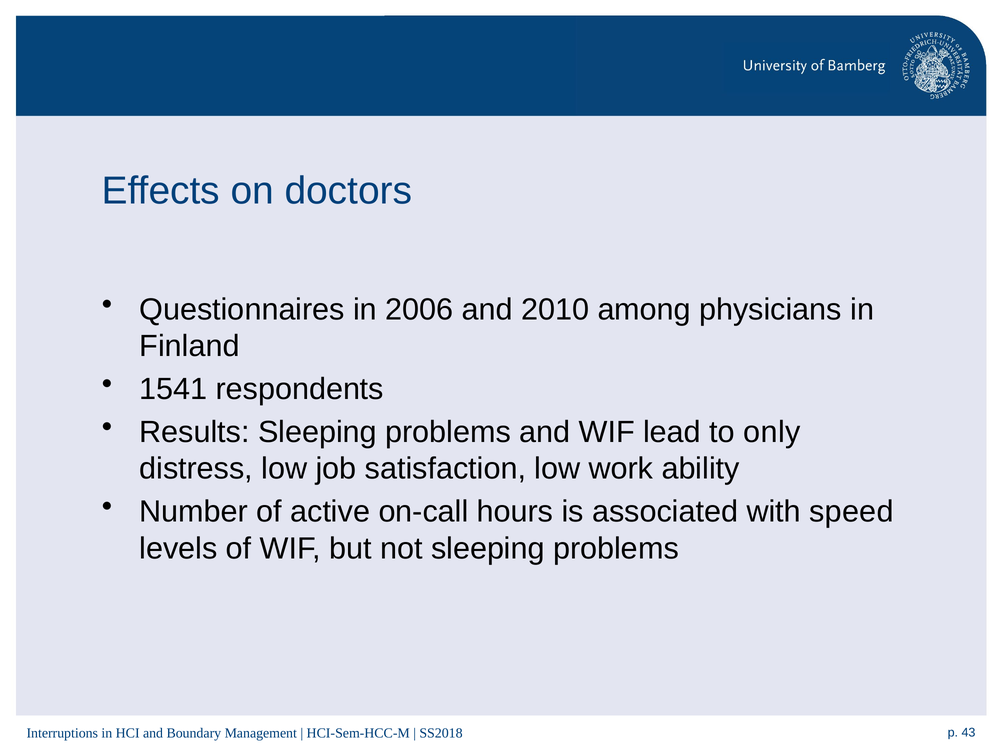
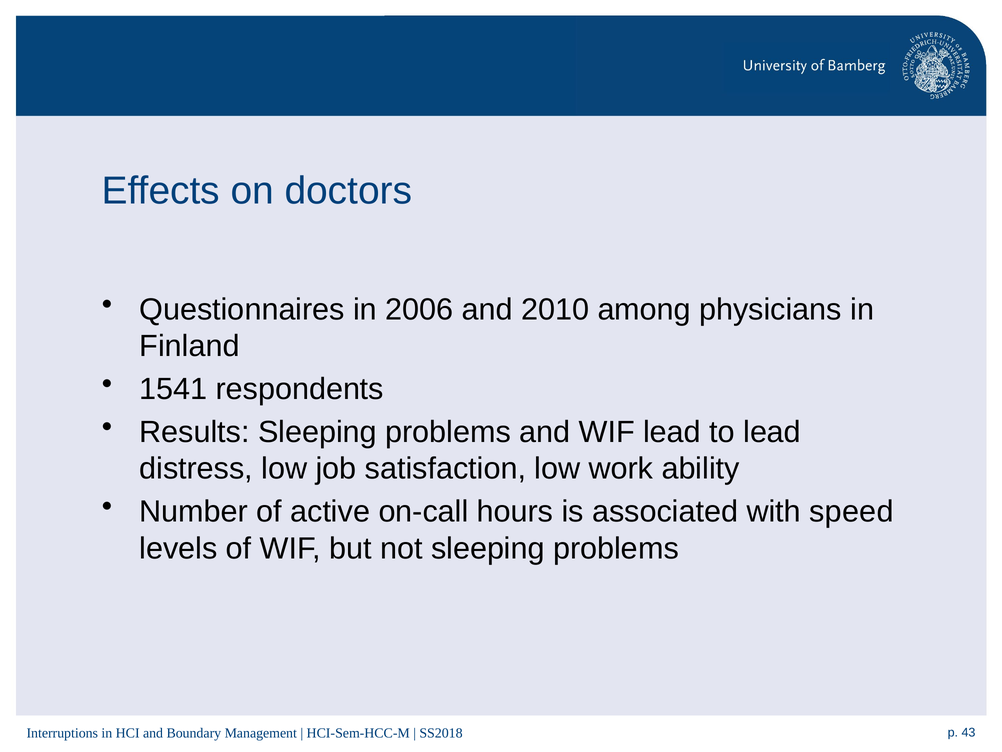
to only: only -> lead (772, 432)
